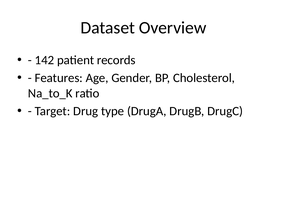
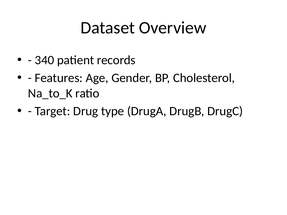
142: 142 -> 340 (44, 60)
